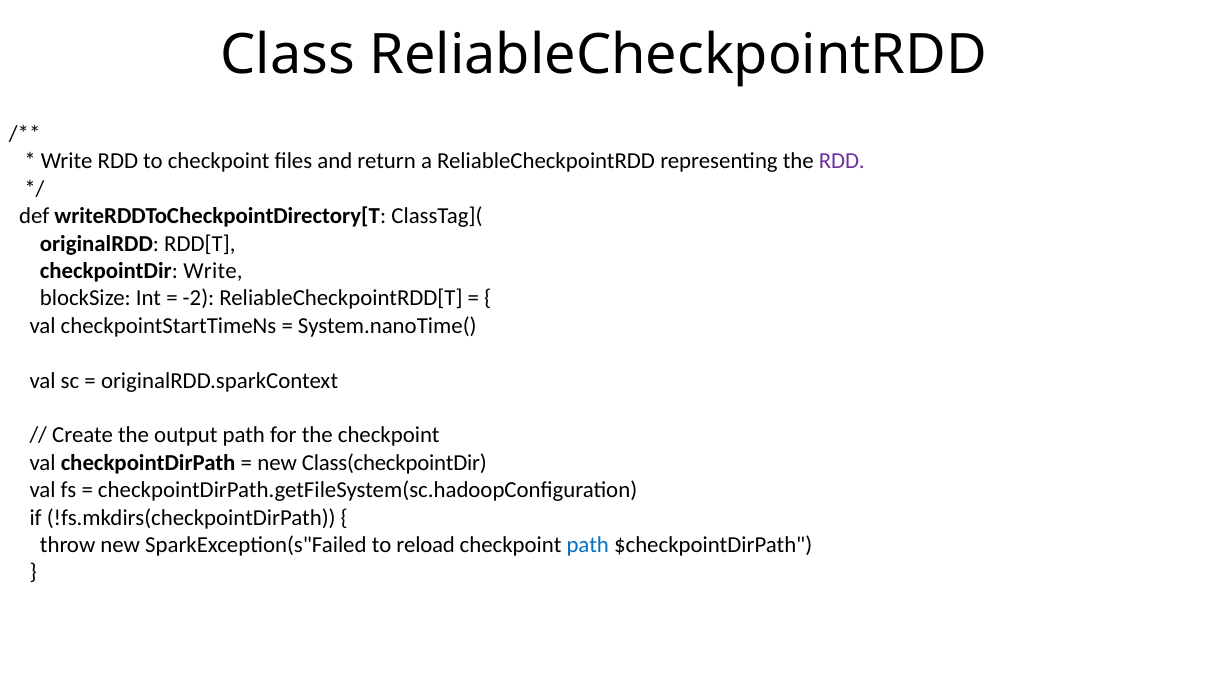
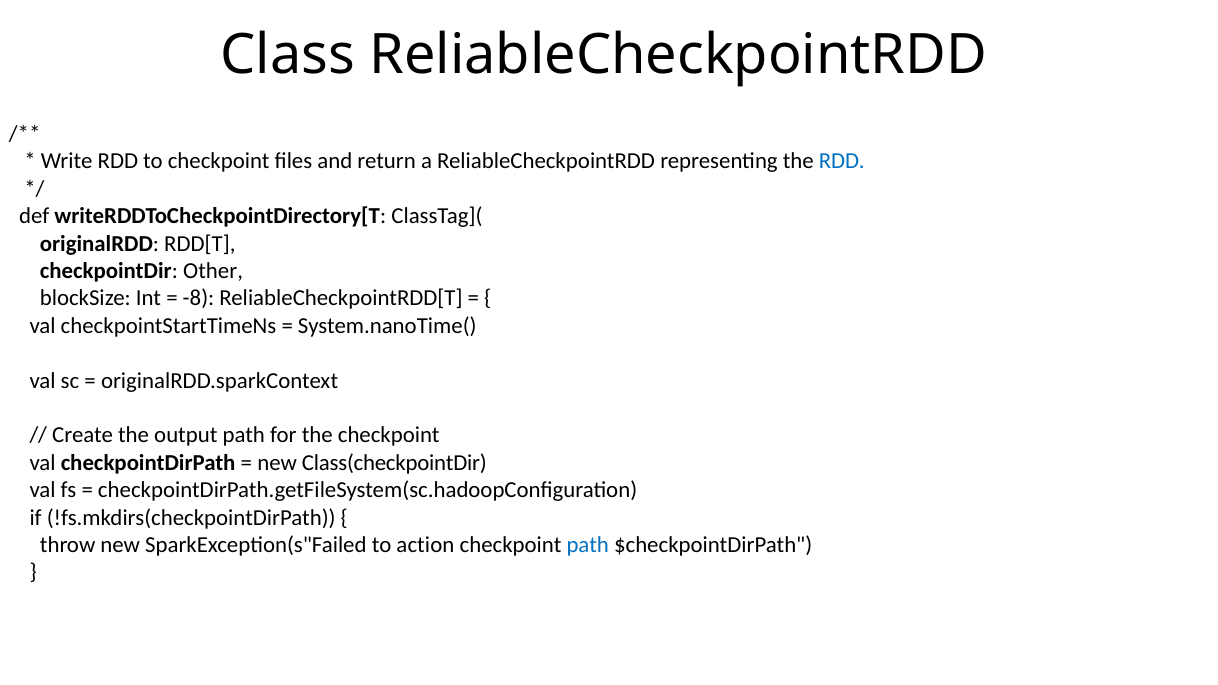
RDD colour: purple -> blue (842, 161)
checkpointDir Write: Write -> Other (213, 271)
-2: -2 -> -8 (199, 298)
reload: reload -> action (425, 545)
